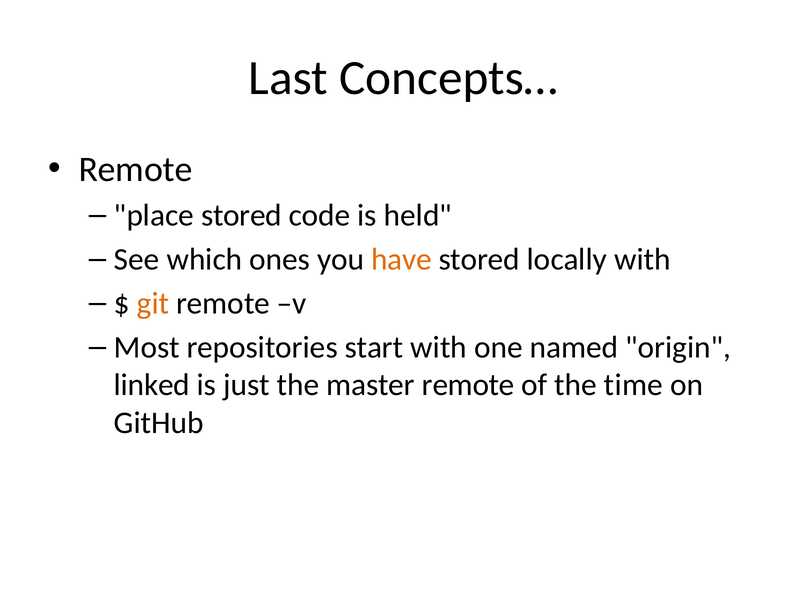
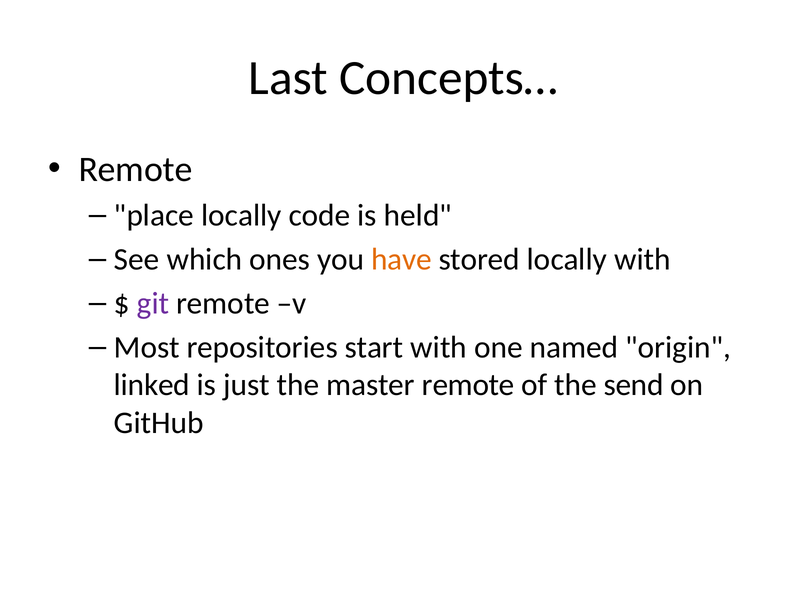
place stored: stored -> locally (241, 216)
git colour: orange -> purple (153, 304)
time: time -> send (634, 385)
